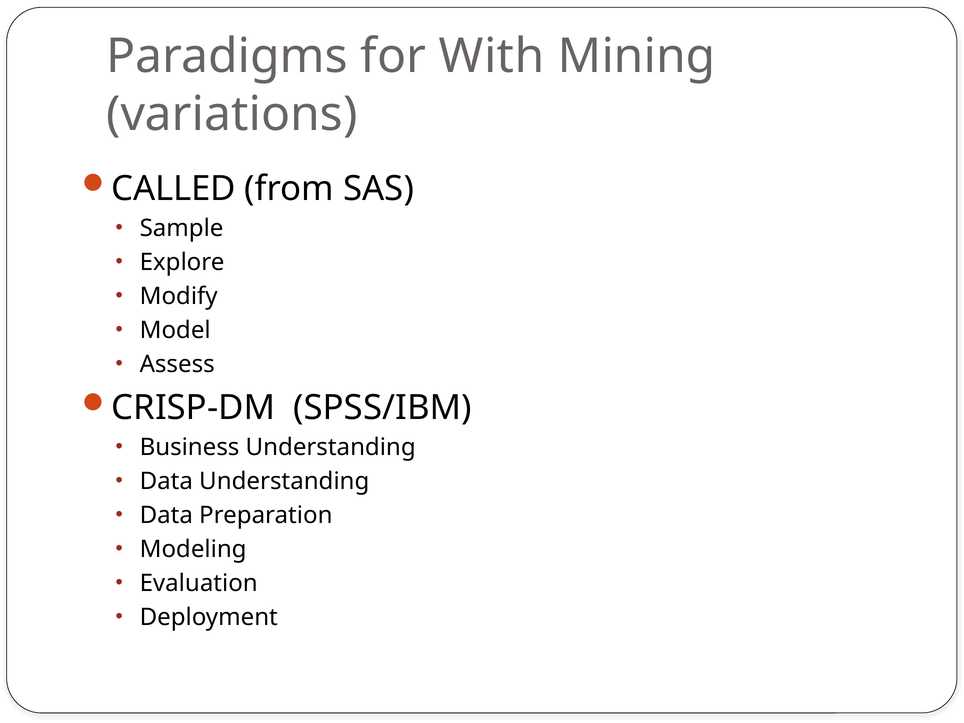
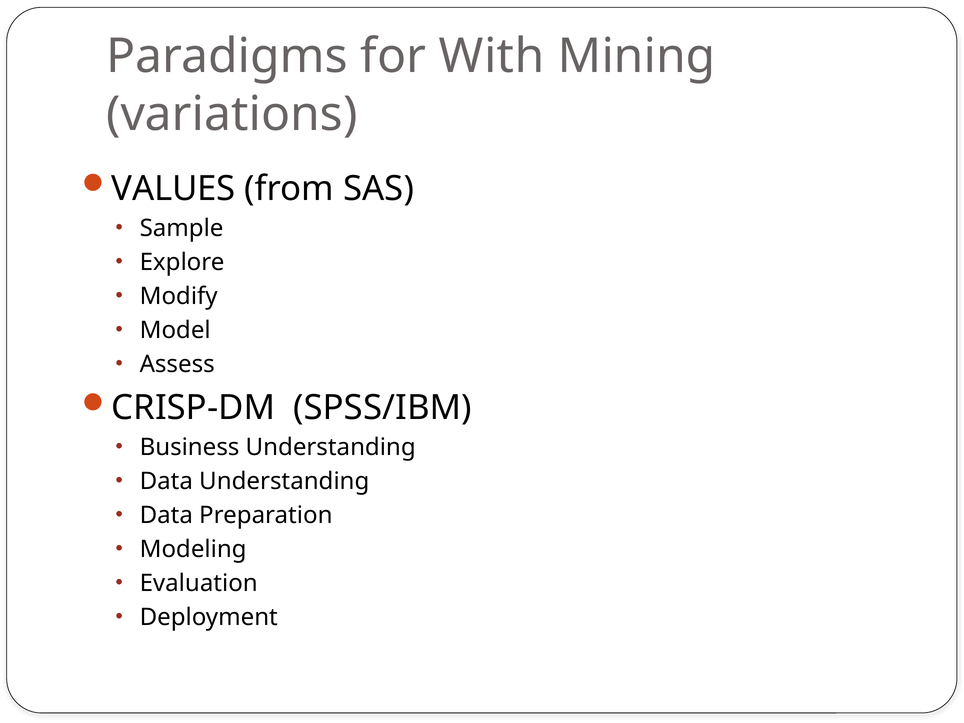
CALLED: CALLED -> VALUES (174, 189)
